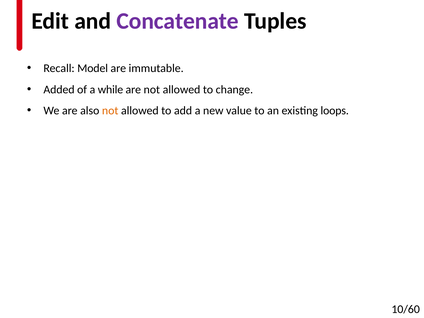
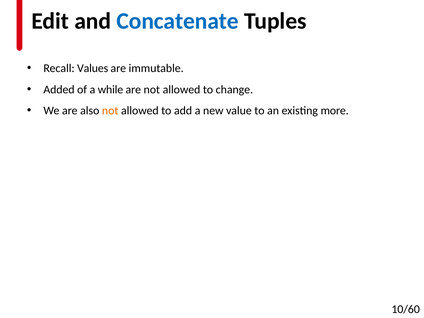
Concatenate colour: purple -> blue (178, 21)
Model: Model -> Values (93, 68)
loops: loops -> more (335, 111)
